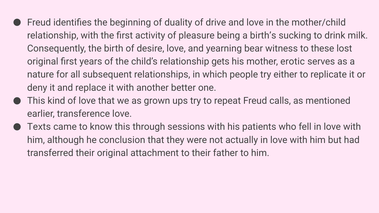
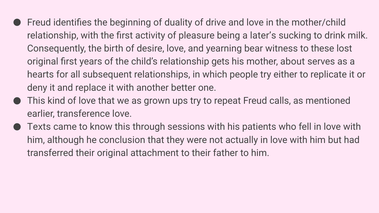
birth’s: birth’s -> later’s (263, 35)
erotic: erotic -> about (293, 62)
nature: nature -> hearts (41, 75)
